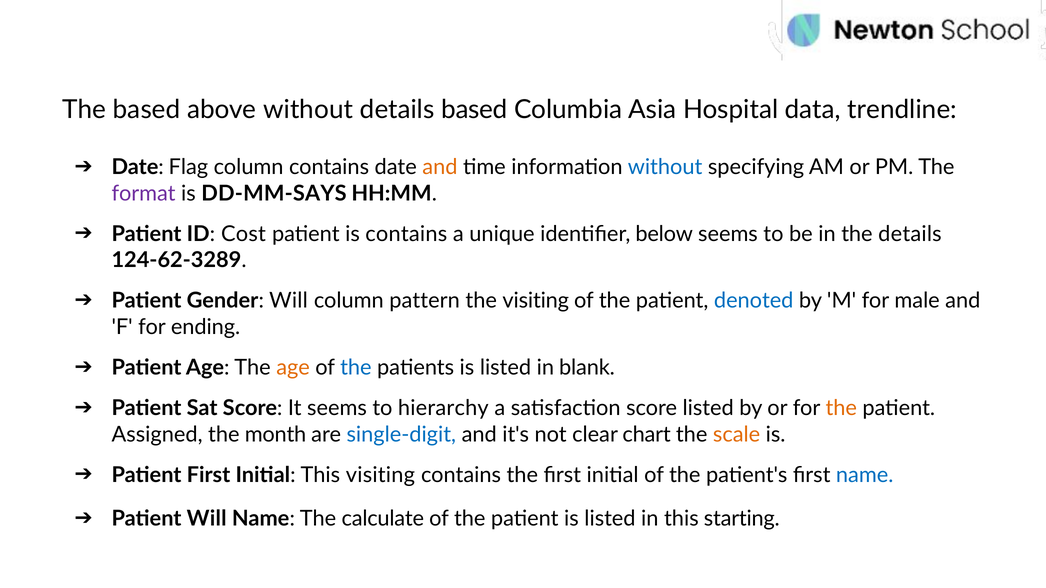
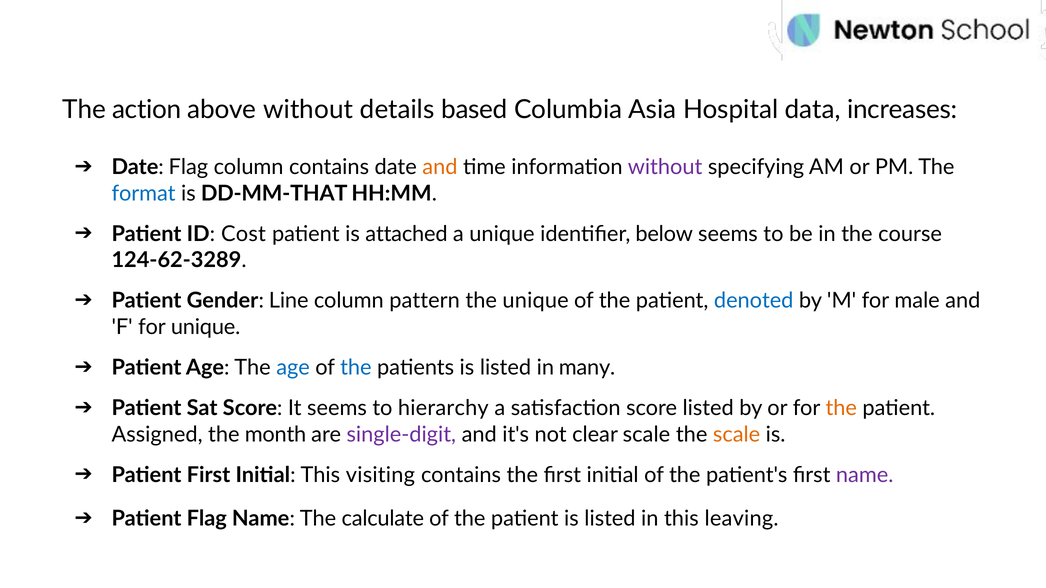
The based: based -> action (147, 110)
trendline: trendline -> increases (902, 110)
without colour: blue -> purple (665, 167)
format colour: purple -> blue (144, 193)
DD-MM-SAYS: DD-MM-SAYS -> DD-MM-THAT (274, 193)
is contains: contains -> attached (406, 234)
the details: details -> course (910, 234)
Gender Will: Will -> Line (289, 301)
the visiting: visiting -> unique (536, 301)
for ending: ending -> unique (206, 327)
age colour: orange -> blue (293, 368)
blank: blank -> many (587, 368)
single-digit colour: blue -> purple (401, 435)
clear chart: chart -> scale (646, 435)
name colour: blue -> purple (865, 475)
Patient Will: Will -> Flag (207, 519)
starting: starting -> leaving (742, 519)
